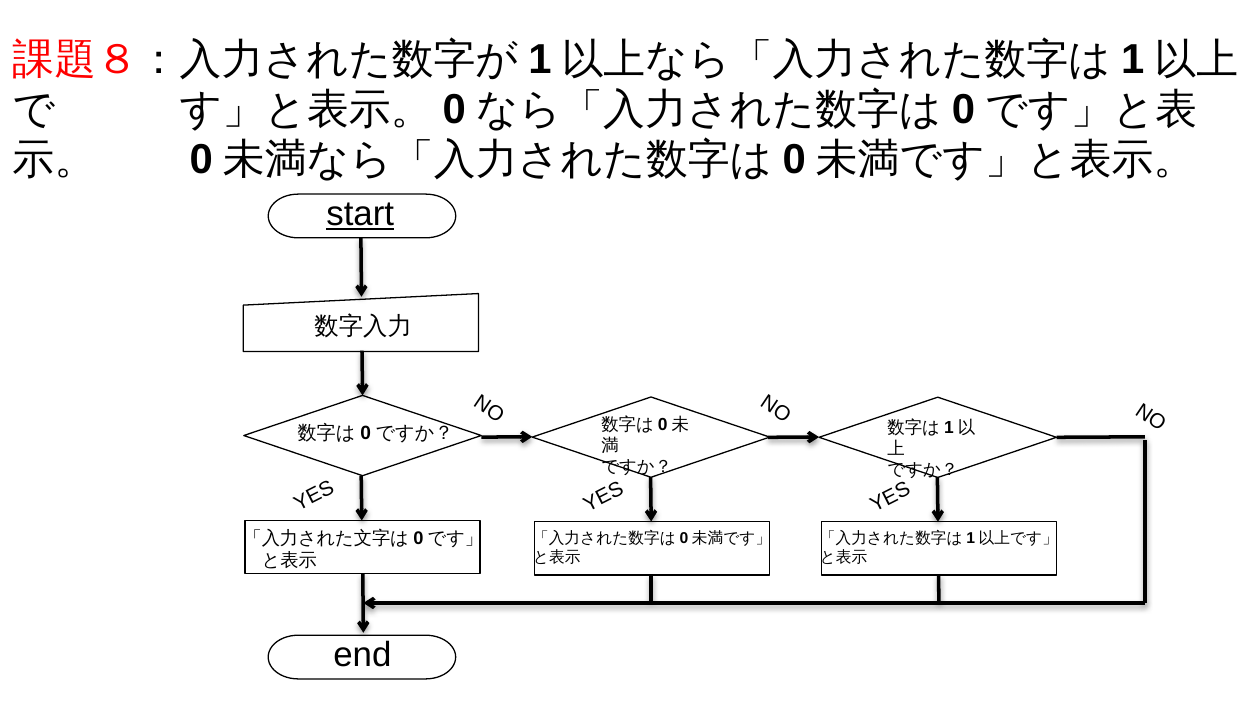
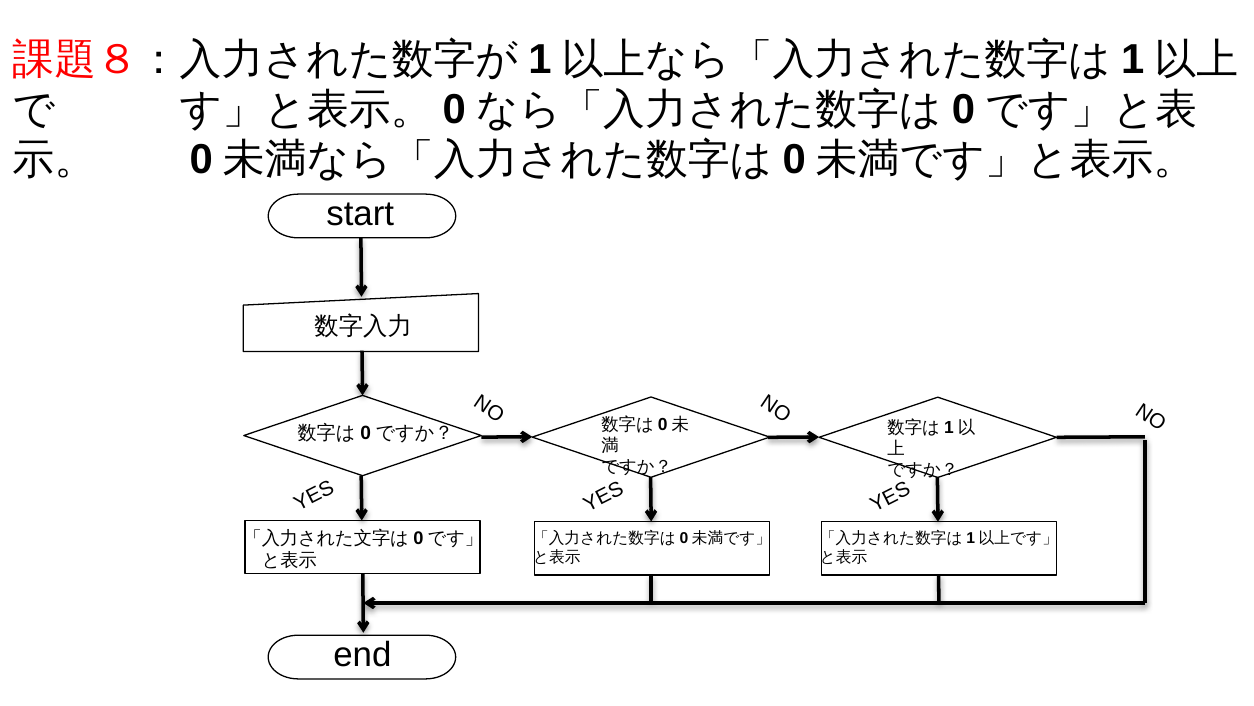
start underline: present -> none (360, 214)
